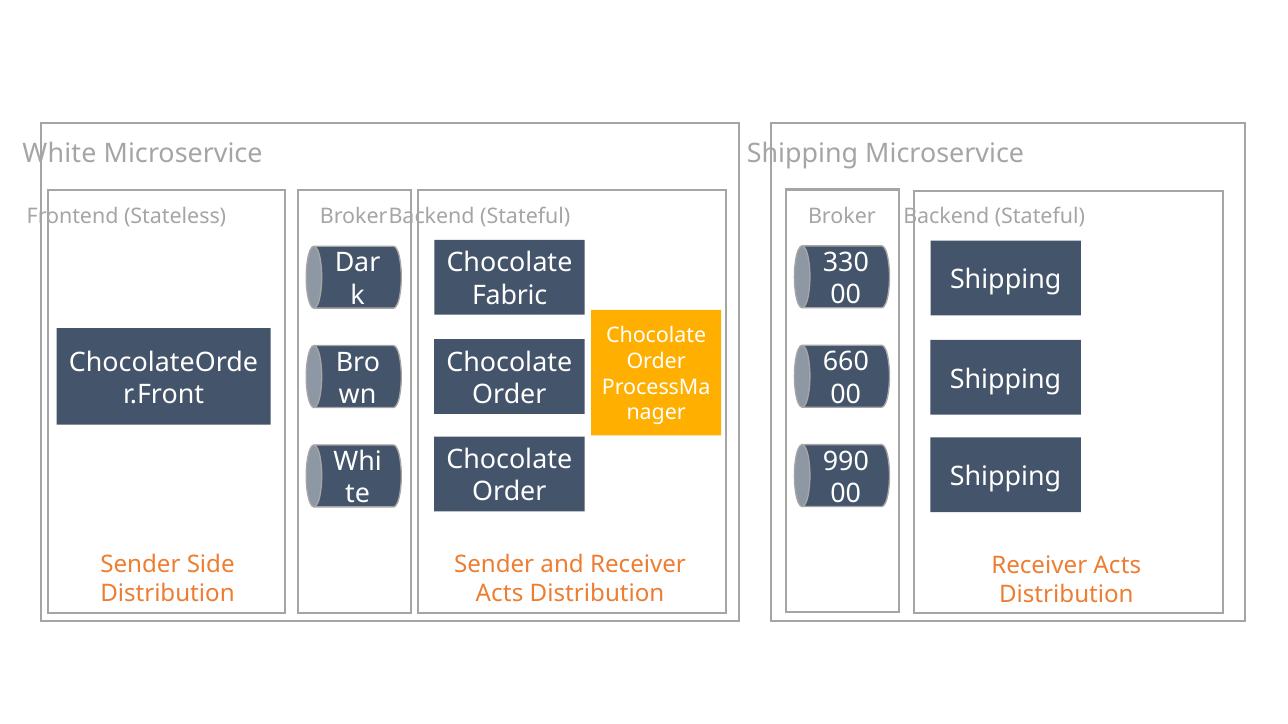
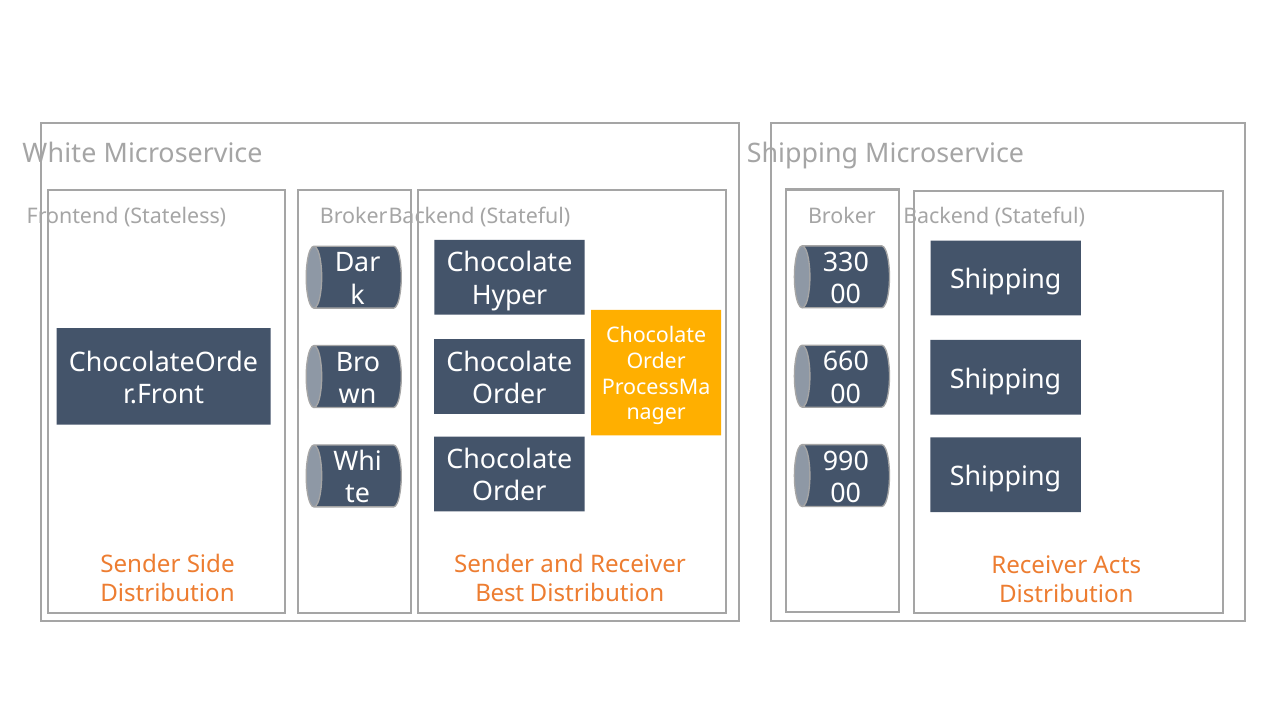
Fabric: Fabric -> Hyper (510, 295)
Acts: Acts -> Best (500, 594)
